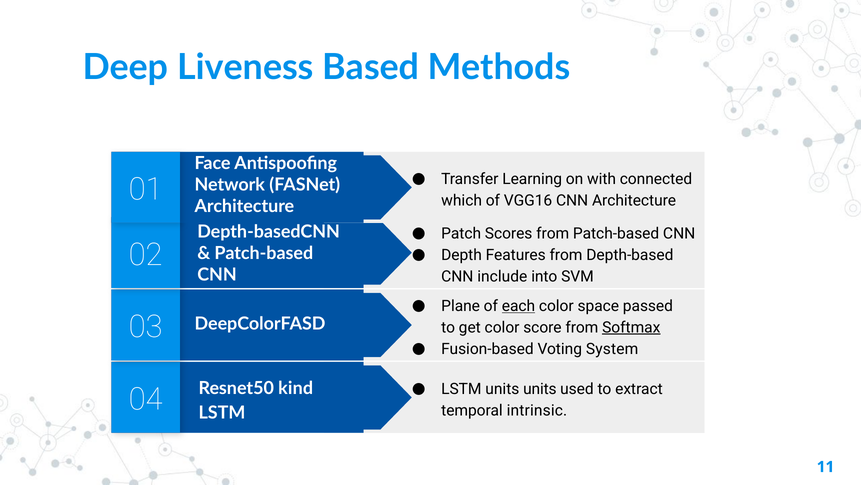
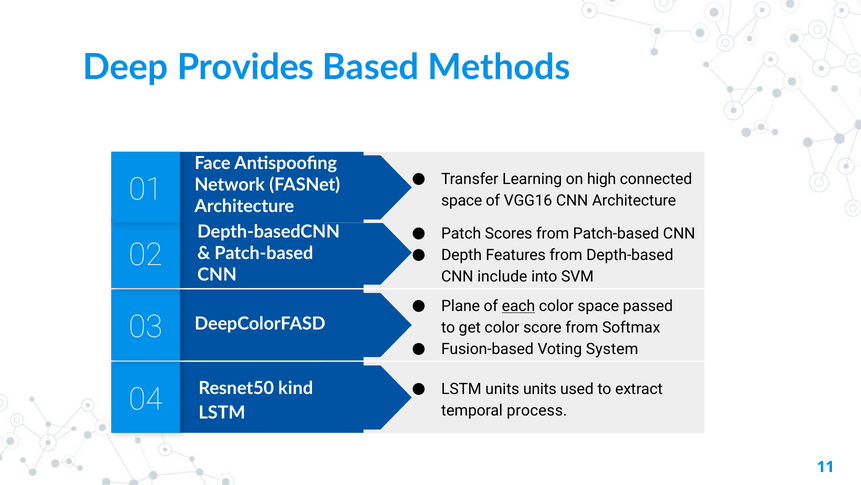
Liveness: Liveness -> Provides (246, 68)
with: with -> high (602, 179)
which: which -> space (462, 200)
Softmax underline: present -> none (631, 327)
intrinsic: intrinsic -> process (537, 410)
